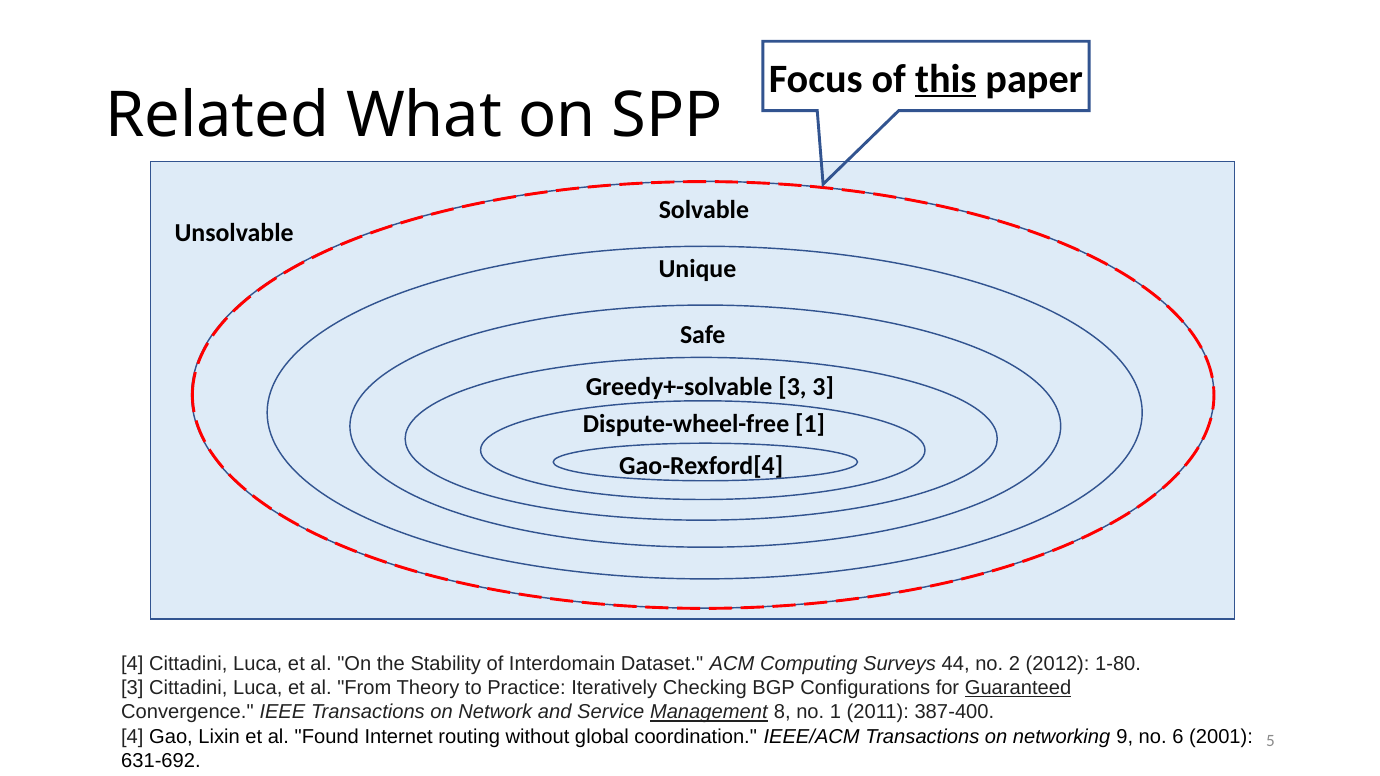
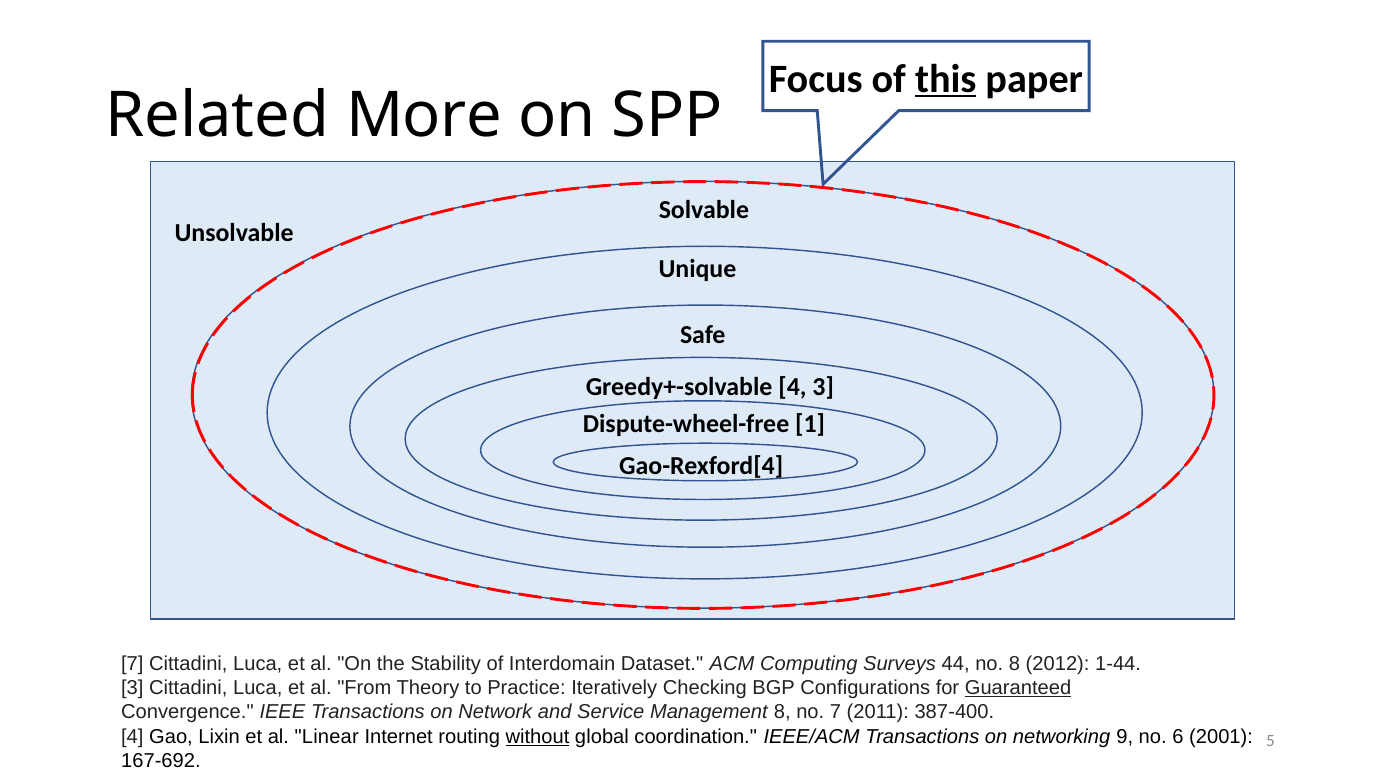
What: What -> More (424, 116)
Greedy+-solvable 3: 3 -> 4 (792, 387)
4: 4 -> 7 (132, 664)
no 2: 2 -> 8 (1014, 664)
1-80: 1-80 -> 1-44 (1118, 664)
Management underline: present -> none (709, 713)
no 1: 1 -> 7 (835, 713)
Found: Found -> Linear (327, 737)
without underline: none -> present (537, 737)
631-692: 631-692 -> 167-692 (161, 761)
